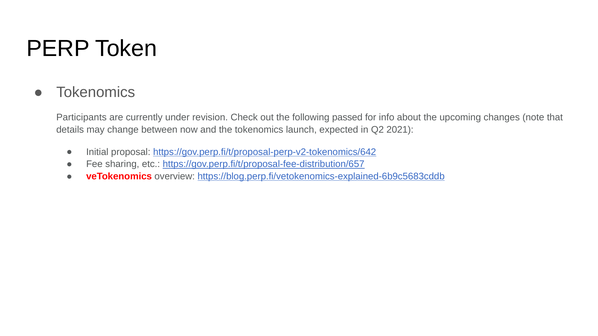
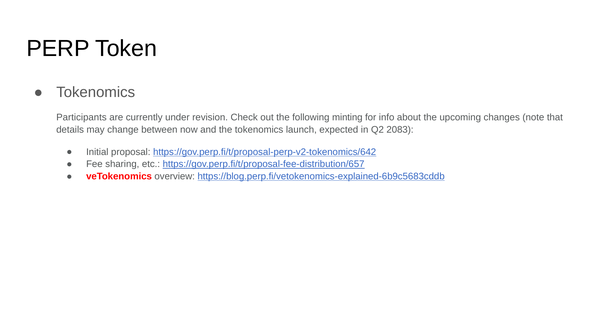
passed: passed -> minting (347, 118)
2021: 2021 -> 2083 (400, 130)
